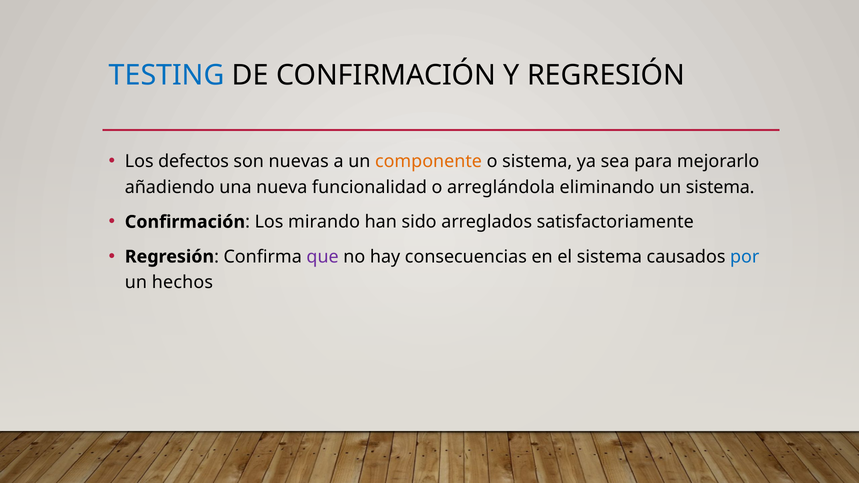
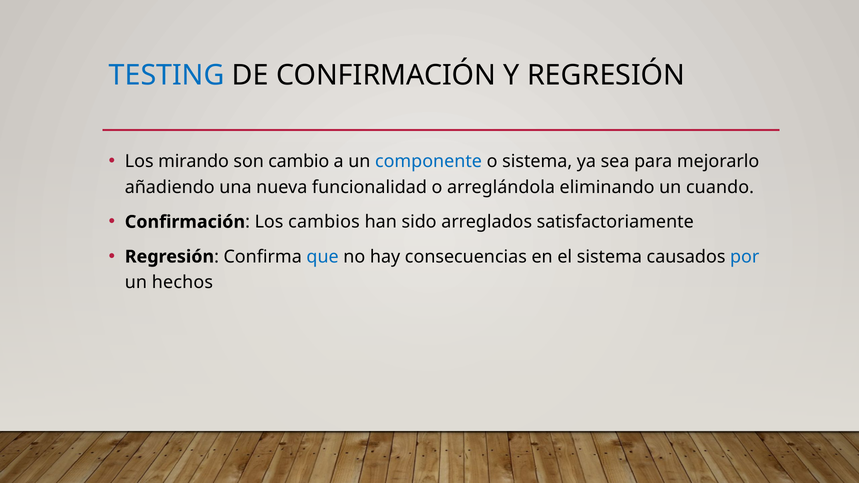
defectos: defectos -> mirando (194, 162)
nuevas: nuevas -> cambio (299, 162)
componente colour: orange -> blue (428, 162)
un sistema: sistema -> cuando (720, 187)
mirando: mirando -> cambios (324, 222)
que colour: purple -> blue (323, 257)
